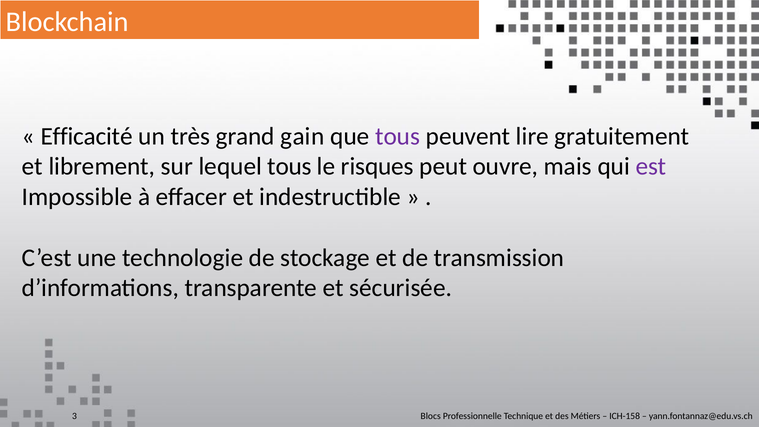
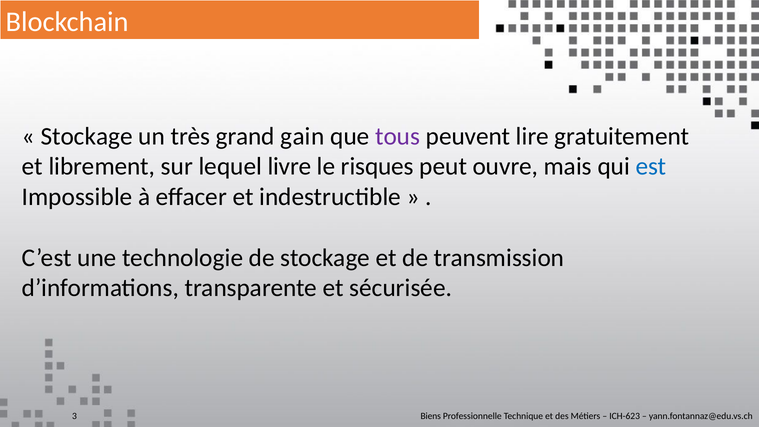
Efficacité: Efficacité -> Stockage (87, 136)
lequel tous: tous -> livre (290, 167)
est colour: purple -> blue (651, 167)
Blocs: Blocs -> Biens (431, 416)
ICH-158: ICH-158 -> ICH-623 (625, 416)
